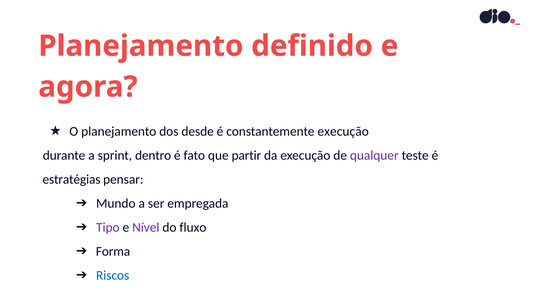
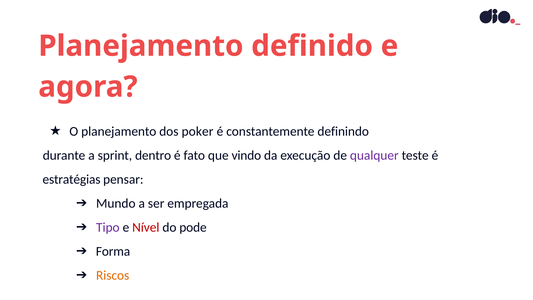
desde: desde -> poker (198, 131)
constantemente execução: execução -> definindo (343, 131)
partir: partir -> vindo (246, 155)
Nível colour: purple -> red (146, 227)
fluxo: fluxo -> pode (193, 227)
Riscos colour: blue -> orange (113, 275)
